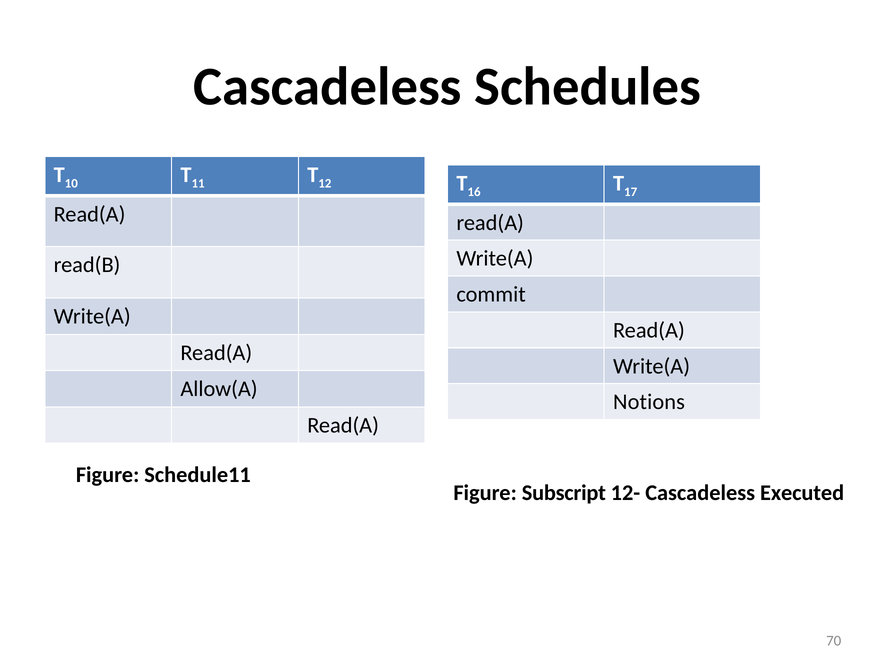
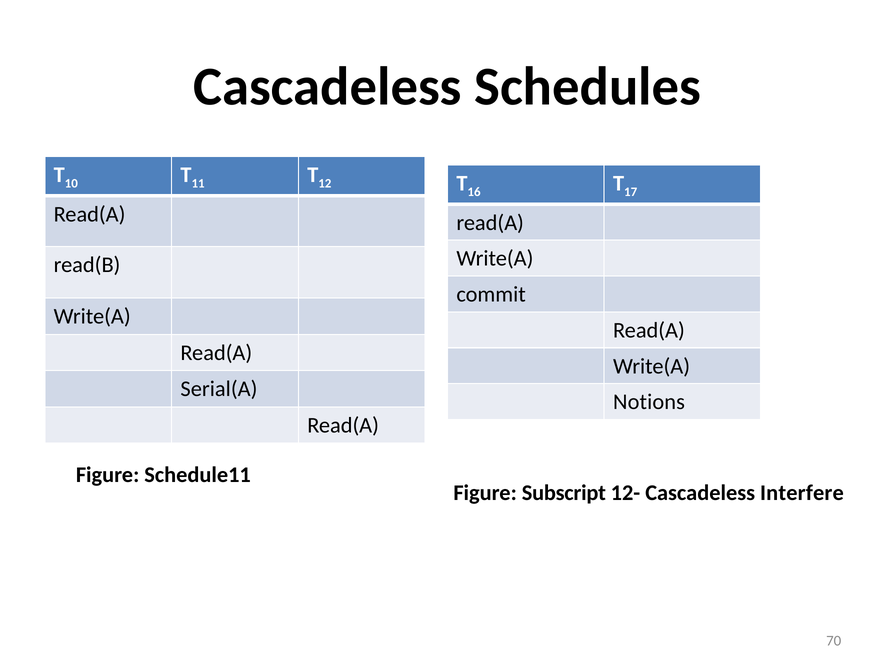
Allow(A: Allow(A -> Serial(A (219, 389)
Executed: Executed -> Interfere (802, 493)
